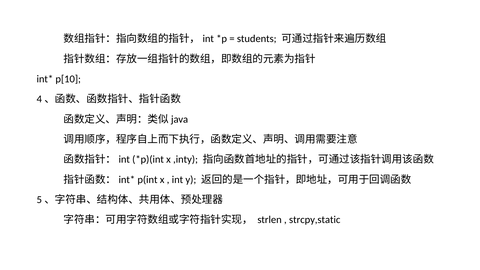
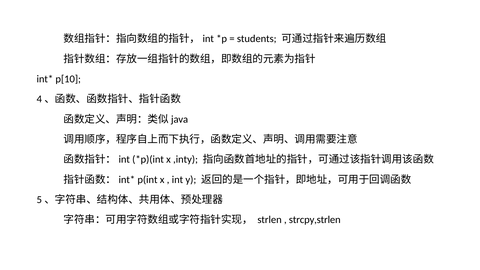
strcpy,static: strcpy,static -> strcpy,strlen (315, 220)
